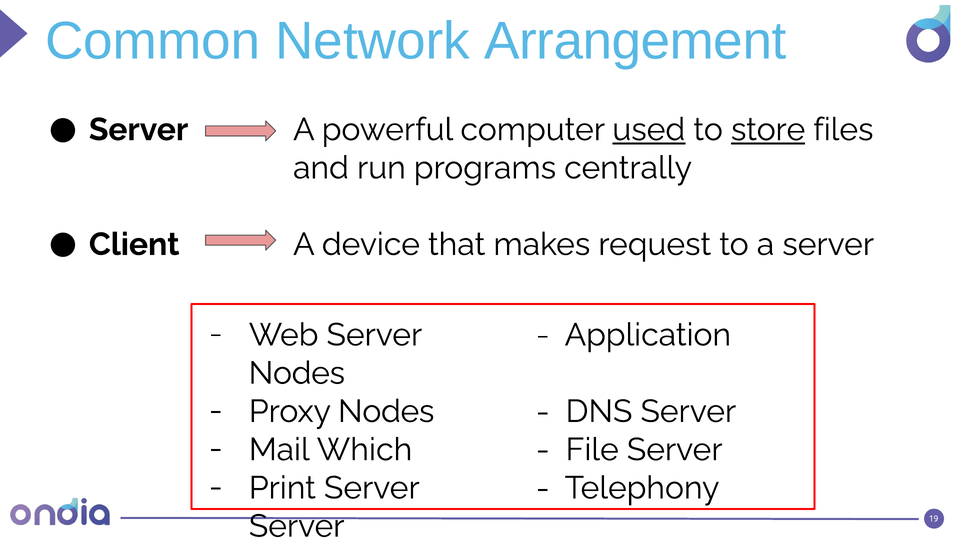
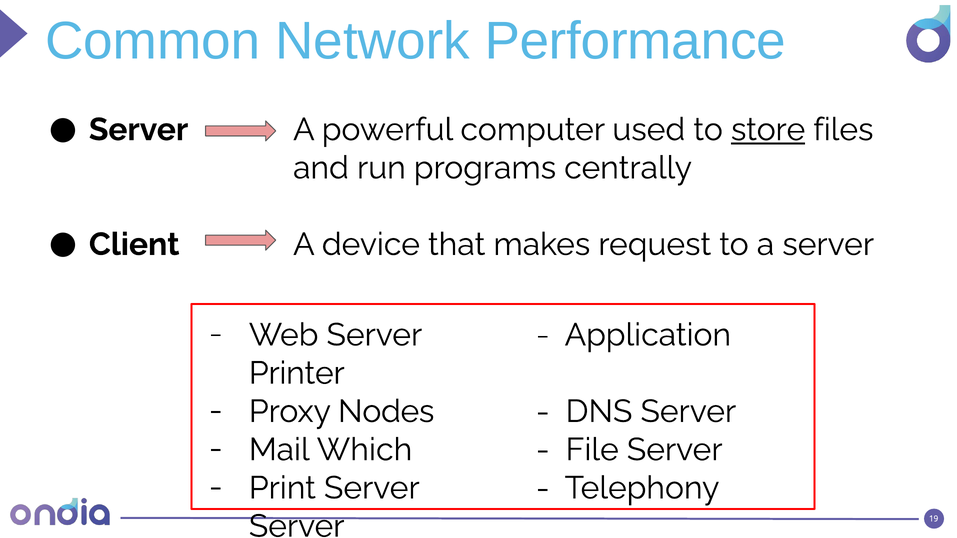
Arrangement: Arrangement -> Performance (635, 41)
used underline: present -> none (649, 130)
Nodes: Nodes -> Printer (297, 373)
